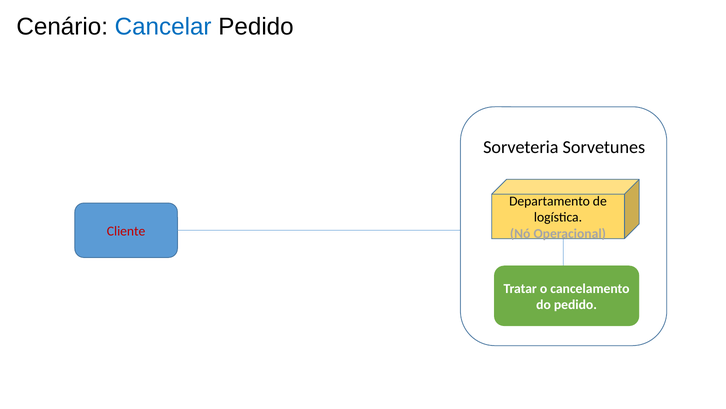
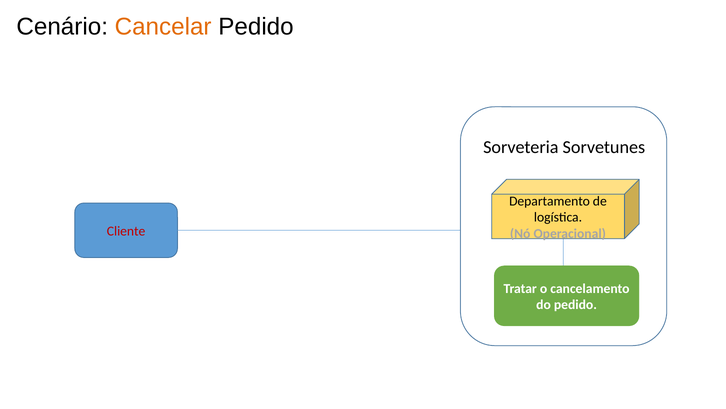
Cancelar colour: blue -> orange (163, 27)
